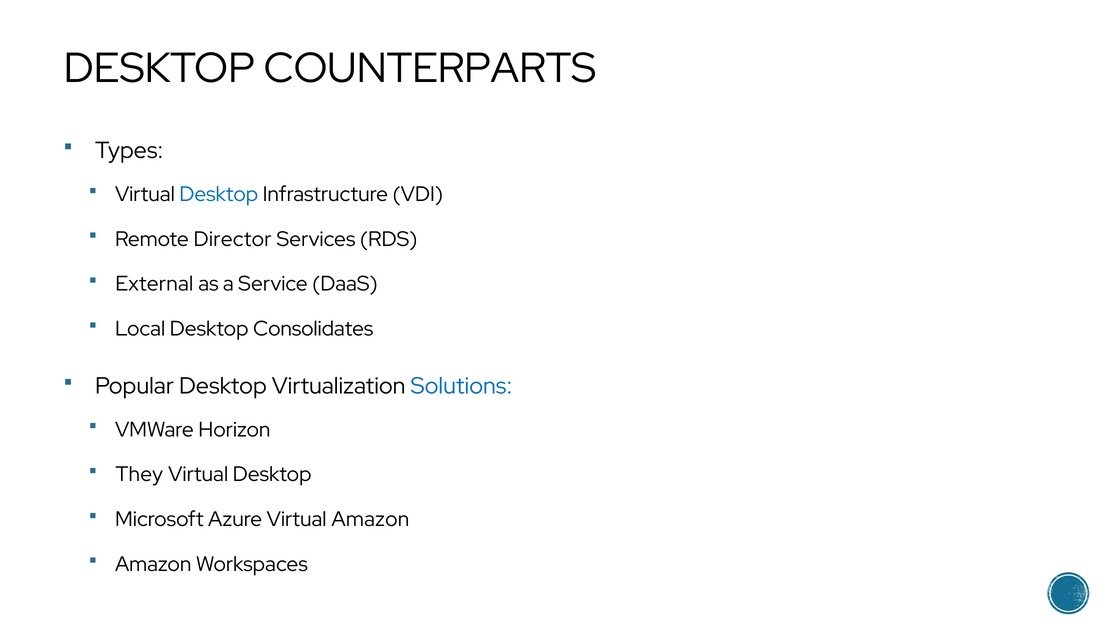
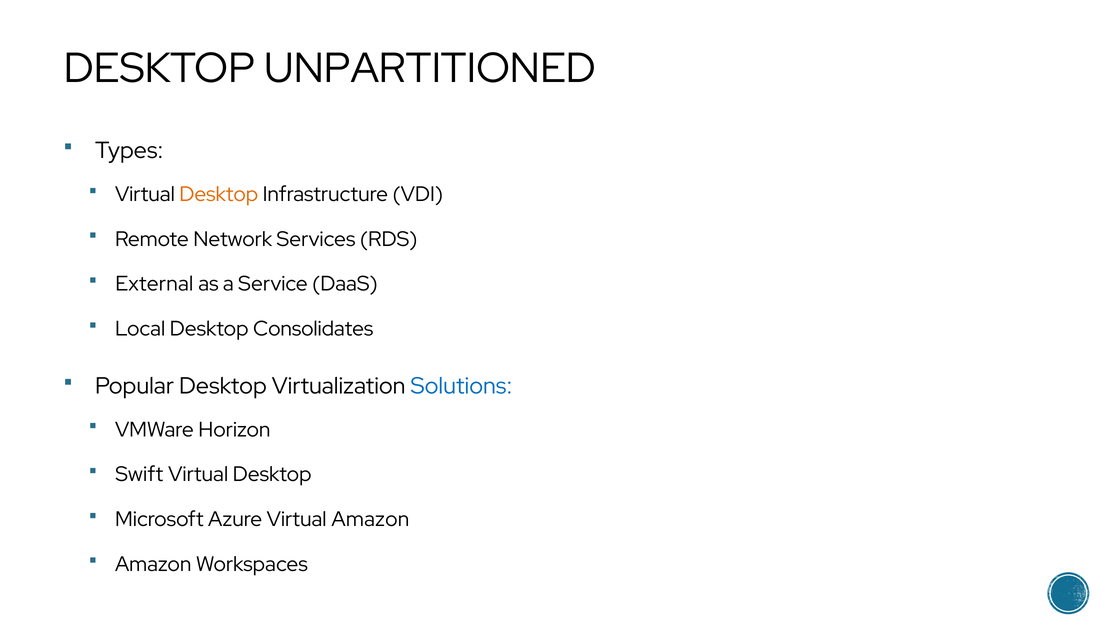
COUNTERPARTS: COUNTERPARTS -> UNPARTITIONED (430, 68)
Desktop colour: blue -> orange (219, 194)
Director: Director -> Network (233, 239)
They: They -> Swift (139, 474)
